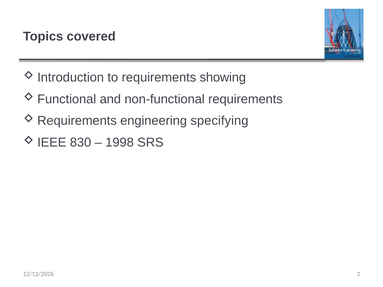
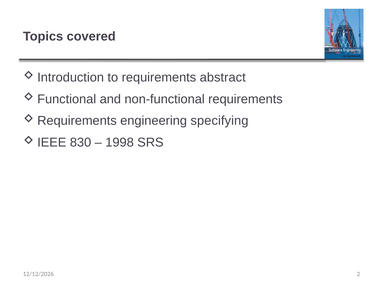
showing: showing -> abstract (223, 77)
